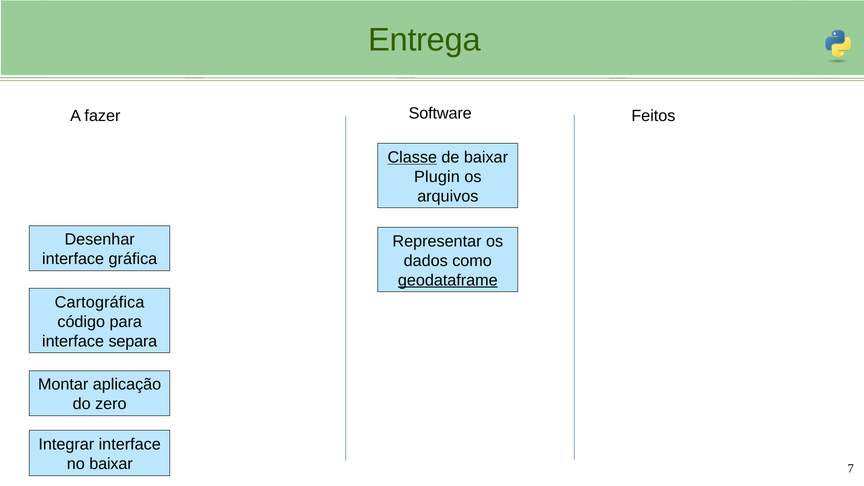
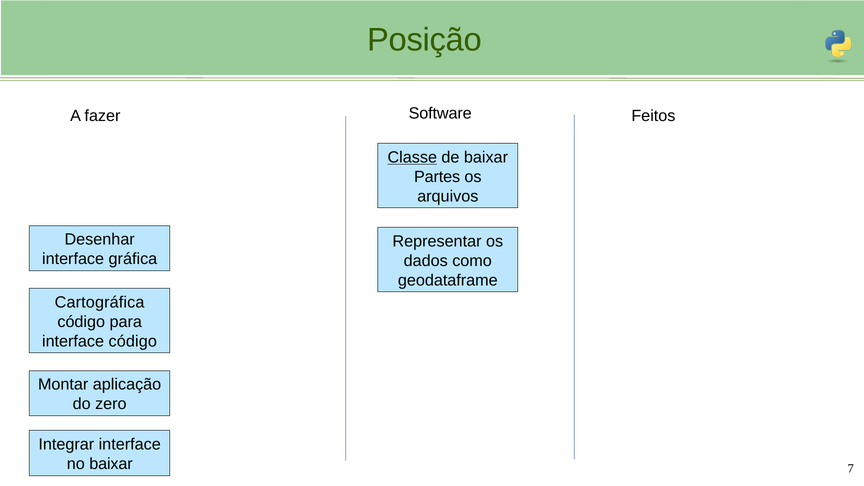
Entrega: Entrega -> Posição (425, 40)
Plugin: Plugin -> Partes (437, 177)
geodataframe underline: present -> none (448, 280)
interface separa: separa -> código (133, 341)
